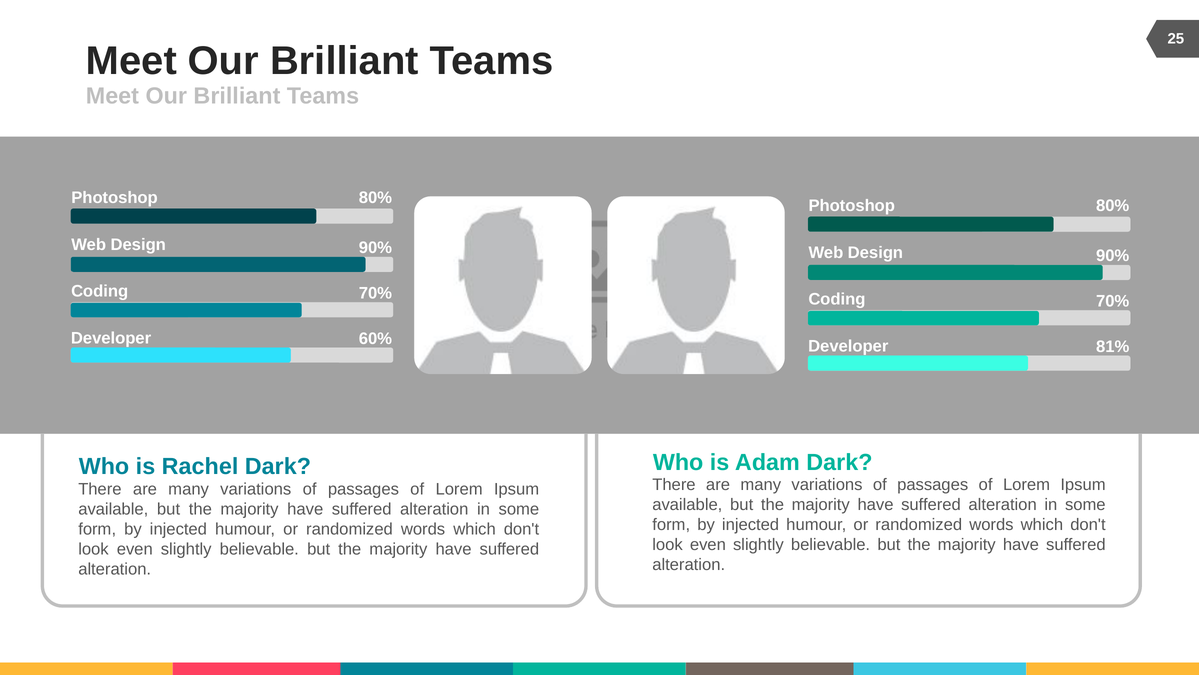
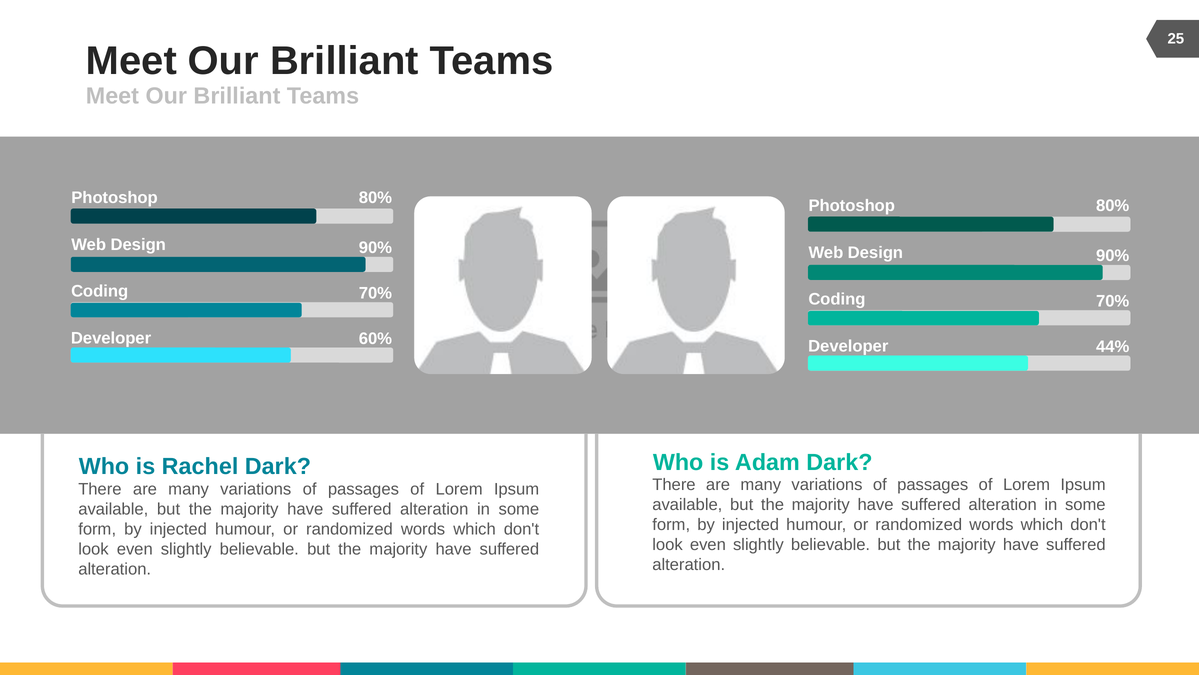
81%: 81% -> 44% (1113, 346)
